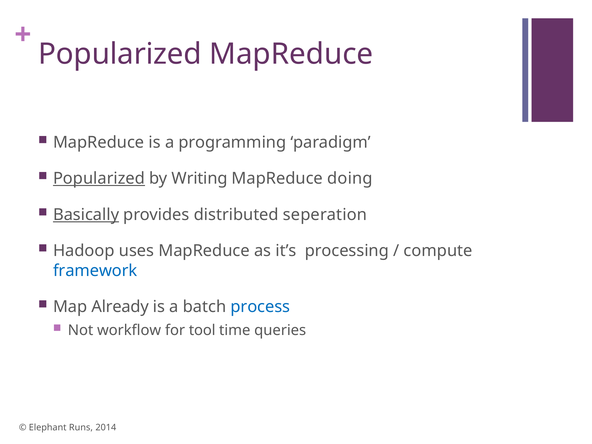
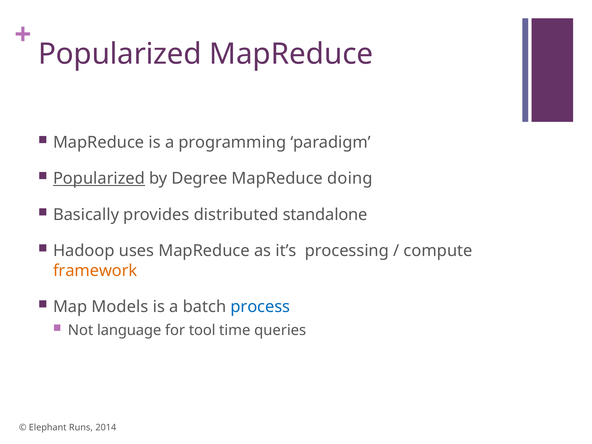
Writing: Writing -> Degree (200, 178)
Basically underline: present -> none (86, 215)
seperation: seperation -> standalone (325, 215)
framework colour: blue -> orange (95, 271)
Already: Already -> Models (120, 307)
workflow: workflow -> language (129, 330)
